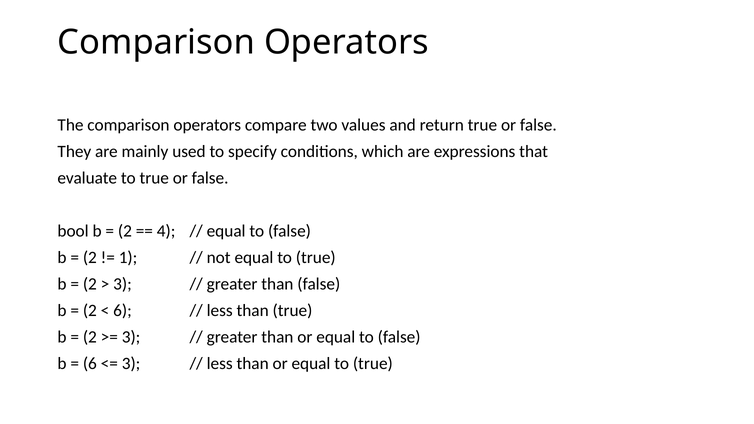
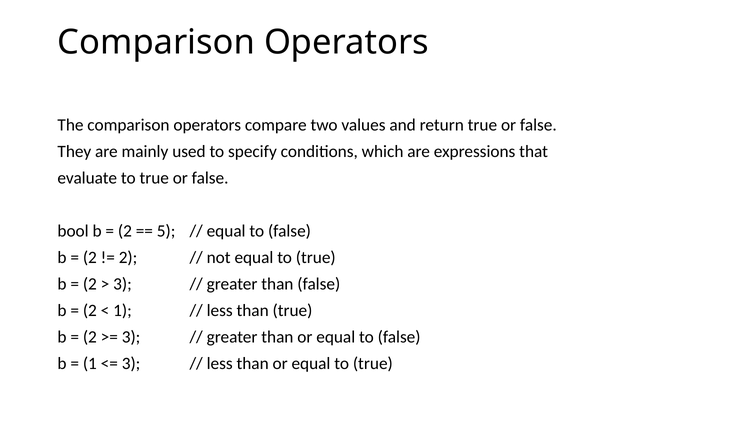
4: 4 -> 5 (166, 231)
1: 1 -> 2 (128, 257)
6: 6 -> 1 (122, 311)
6: 6 -> 1 (90, 364)
